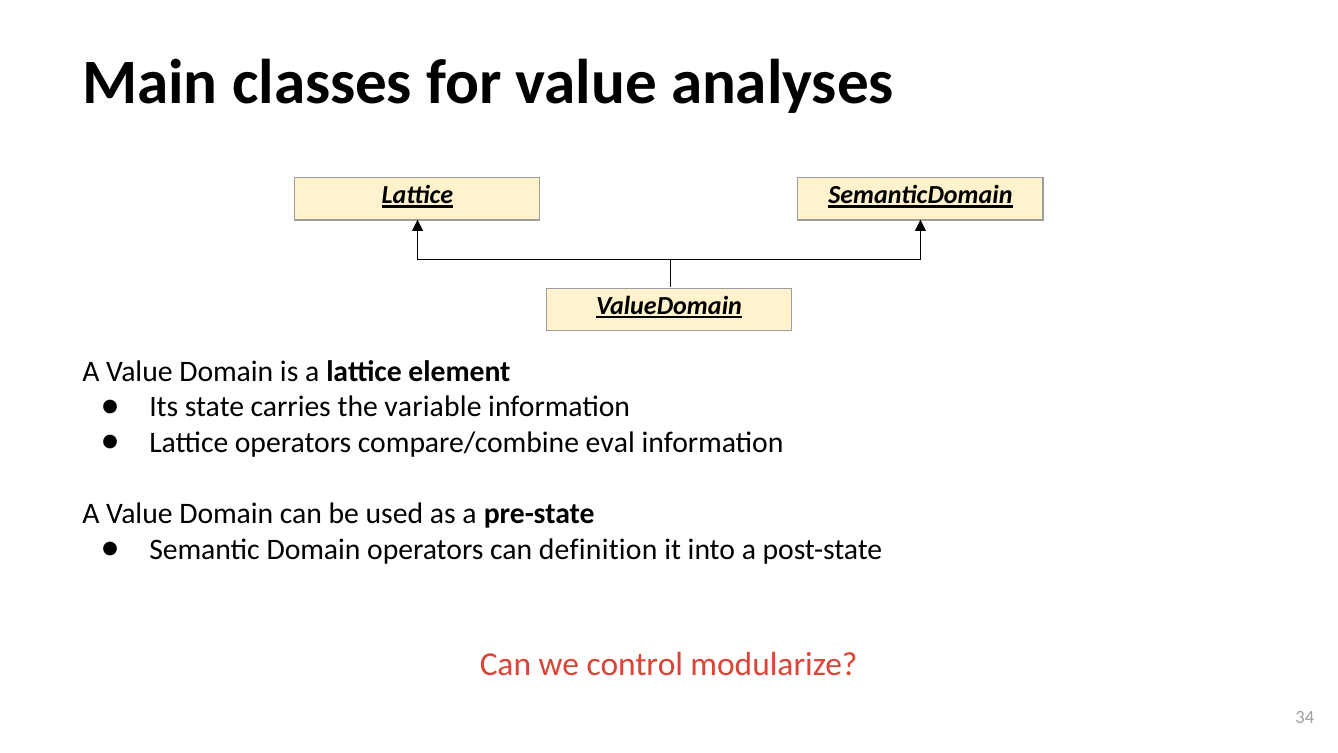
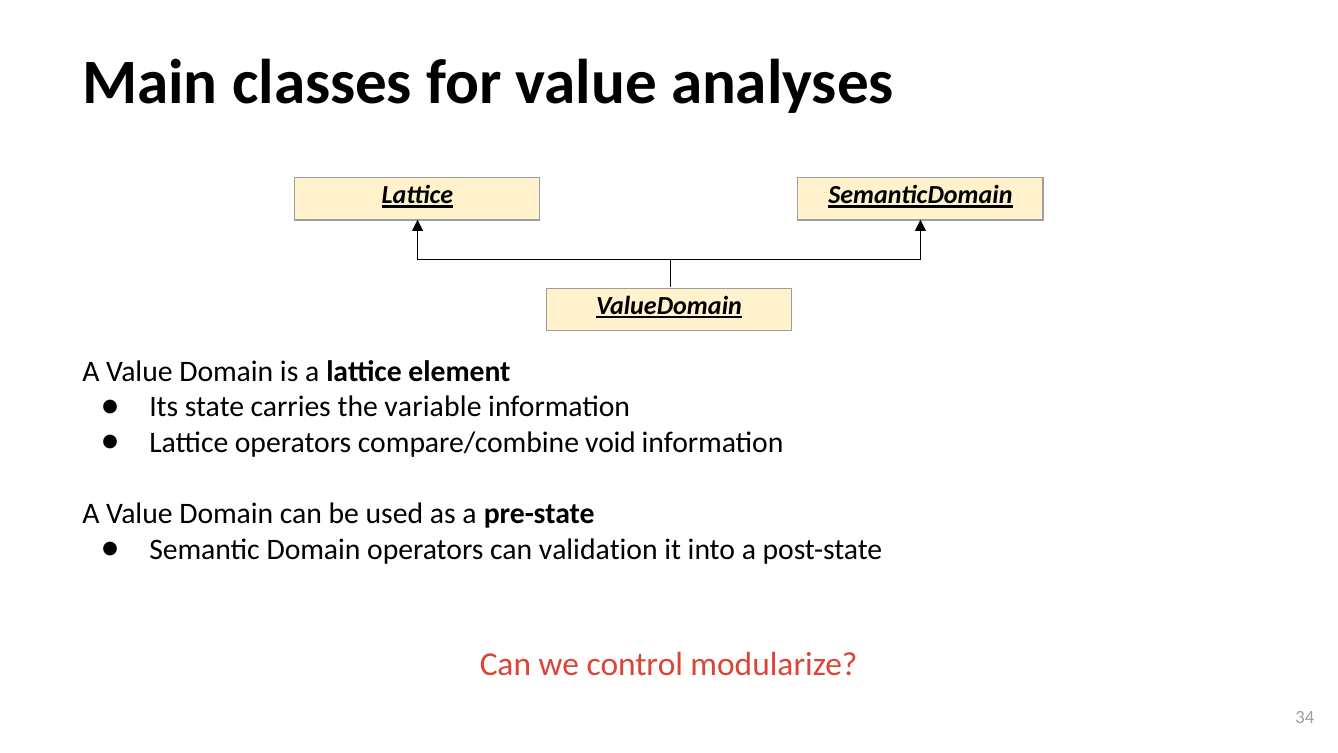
eval: eval -> void (610, 443)
definition: definition -> validation (598, 550)
